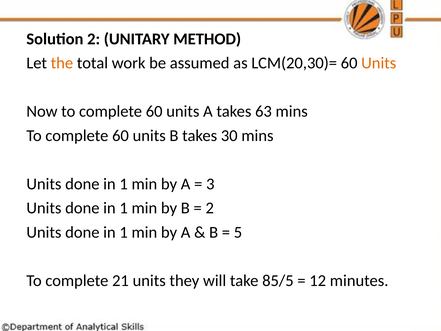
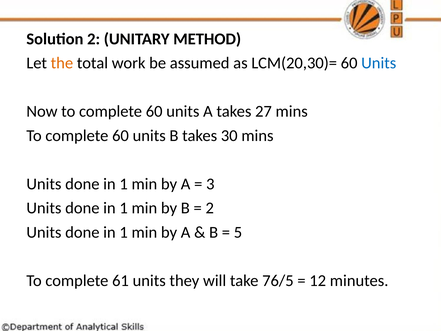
Units colour: orange -> blue (379, 63)
63: 63 -> 27 (263, 111)
21: 21 -> 61 (120, 280)
85/5: 85/5 -> 76/5 (278, 280)
